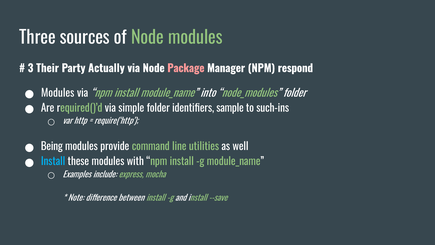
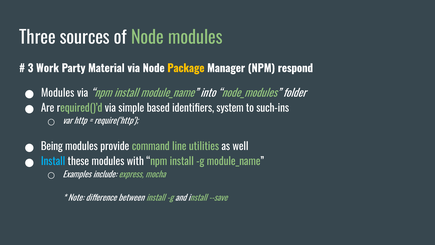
Their: Their -> Work (48, 68)
Actually: Actually -> Material (106, 68)
Package colour: pink -> yellow (186, 68)
simple folder: folder -> based (158, 108)
sample: sample -> system (230, 108)
